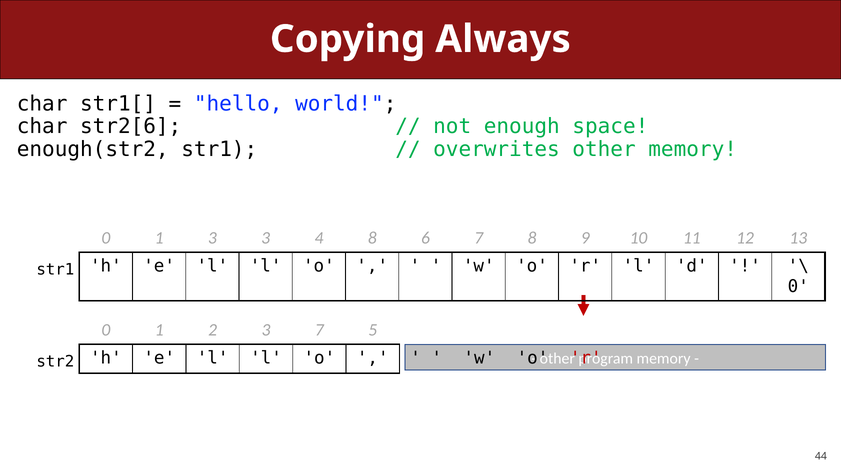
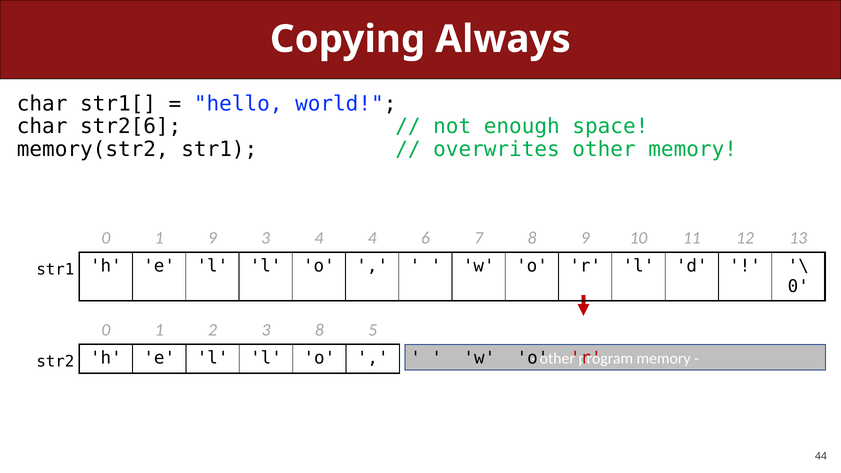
enough(str2: enough(str2 -> memory(str2 (93, 149)
1 3: 3 -> 9 (212, 238)
4 8: 8 -> 4 (372, 238)
3 7: 7 -> 8 (319, 330)
